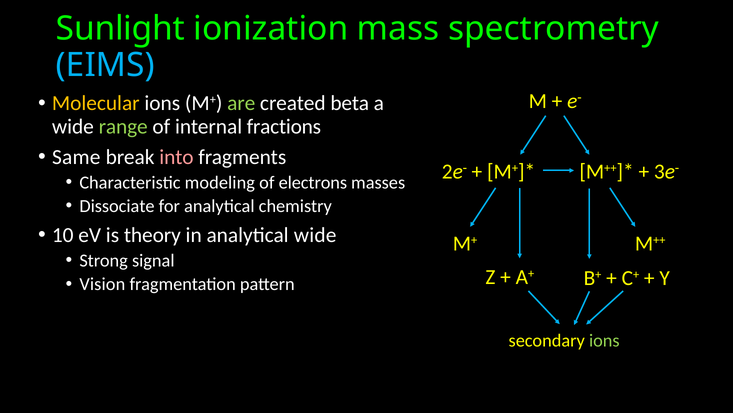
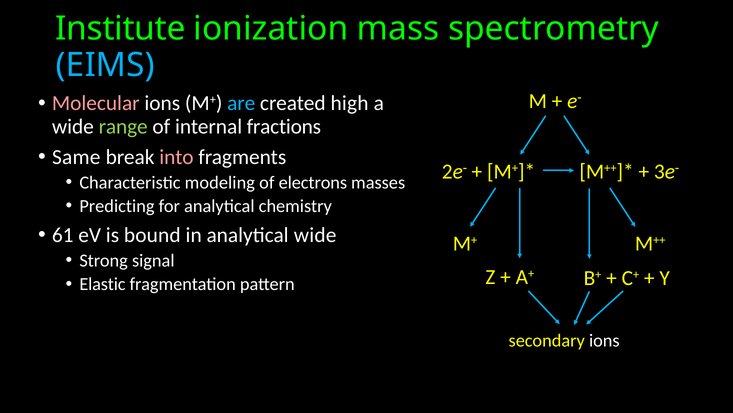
Sunlight: Sunlight -> Institute (120, 29)
Molecular colour: yellow -> pink (96, 103)
are colour: light green -> light blue (241, 103)
beta: beta -> high (350, 103)
Dissociate: Dissociate -> Predicting (117, 206)
10: 10 -> 61 (63, 235)
theory: theory -> bound (152, 235)
Vision: Vision -> Elastic (102, 284)
ions colour: light green -> white (604, 340)
